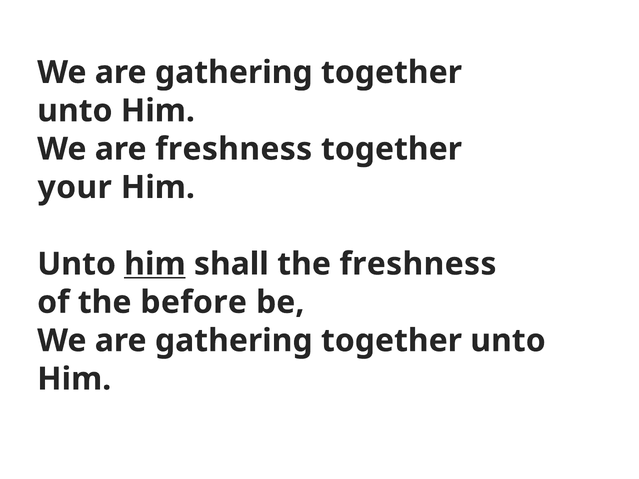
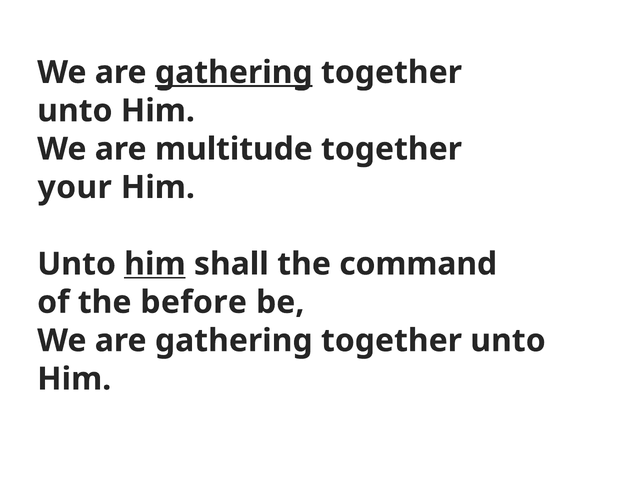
gathering underline: none -> present (234, 72)
are freshness: freshness -> multitude (234, 149)
the freshness: freshness -> command (418, 264)
